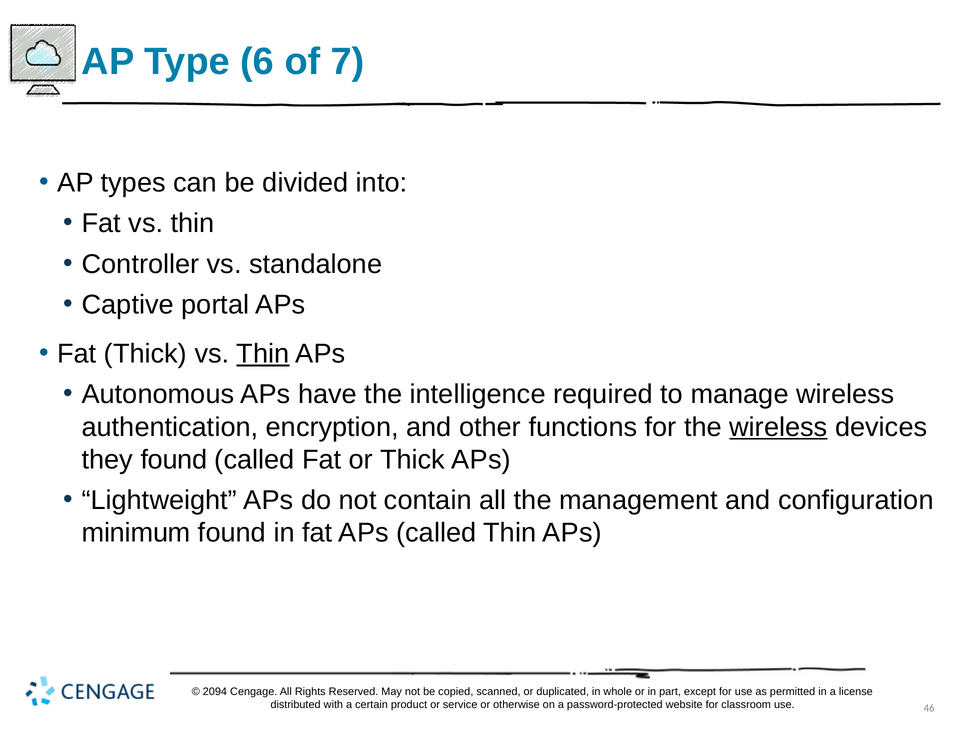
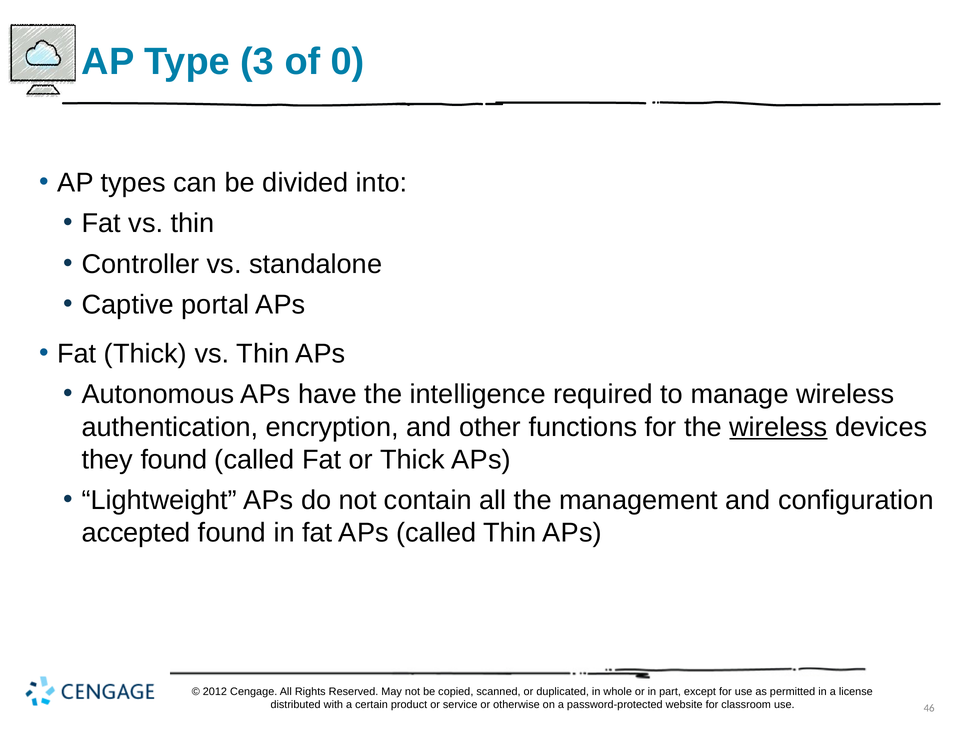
6: 6 -> 3 (257, 62)
7: 7 -> 0 (348, 62)
Thin underline: present -> none (263, 354)
minimum: minimum -> accepted (136, 533)
2094: 2094 -> 2012 (215, 691)
